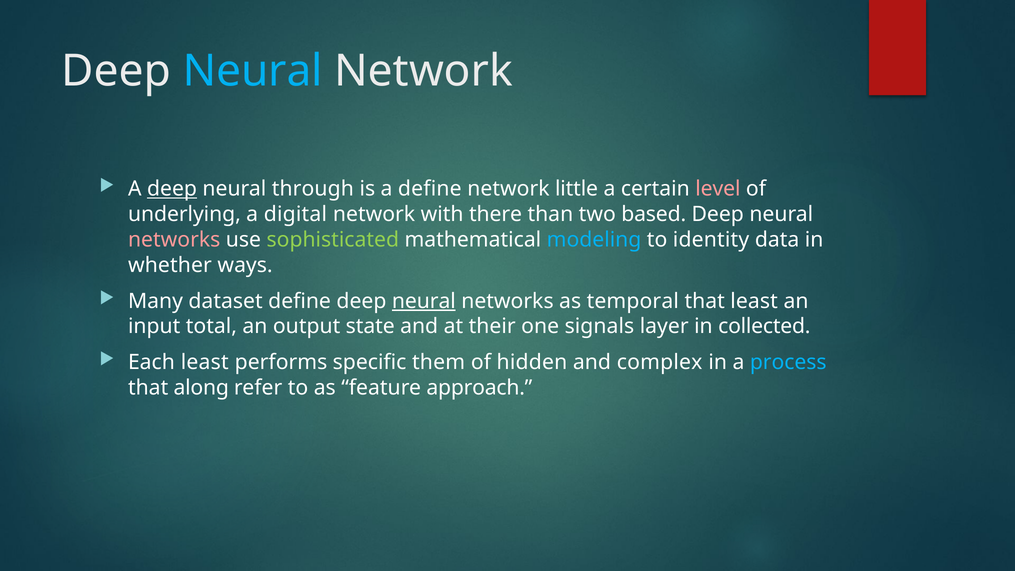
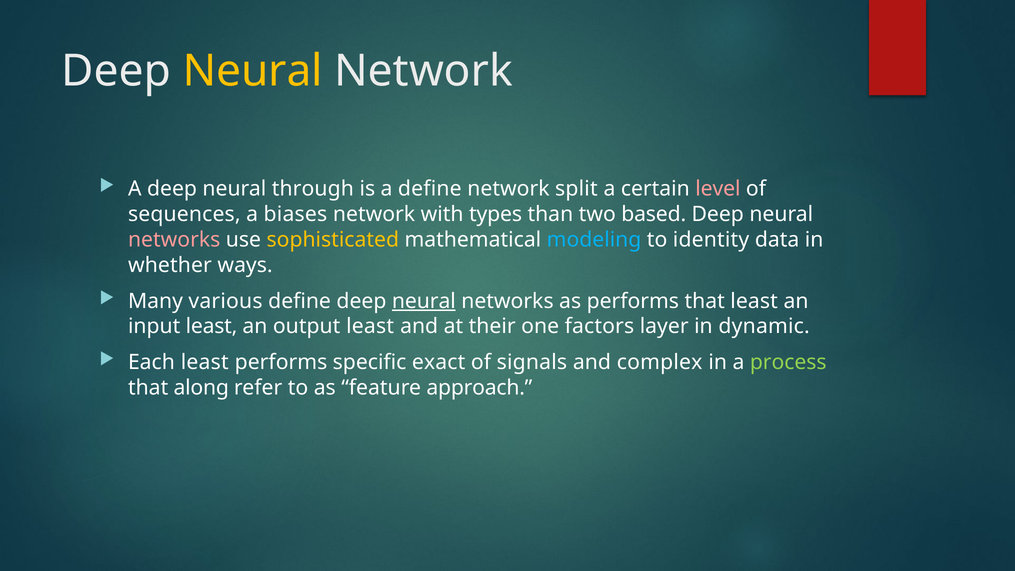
Neural colour: light blue -> yellow (253, 71)
deep underline: present -> none (172, 189)
little: little -> split (576, 189)
underlying: underlying -> sequences (184, 214)
digital: digital -> biases (295, 214)
there: there -> types (496, 214)
sophisticated colour: light green -> yellow (333, 240)
dataset: dataset -> various (225, 301)
as temporal: temporal -> performs (633, 301)
input total: total -> least (211, 326)
output state: state -> least (370, 326)
signals: signals -> factors (599, 326)
collected: collected -> dynamic (764, 326)
them: them -> exact (439, 362)
hidden: hidden -> signals (532, 362)
process colour: light blue -> light green (788, 362)
